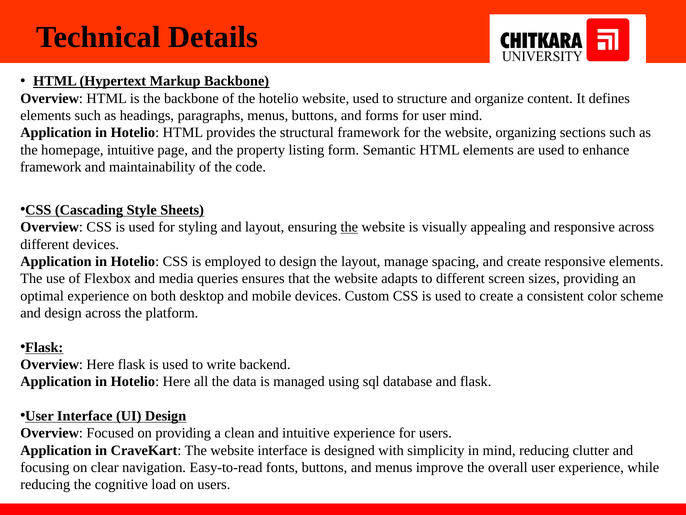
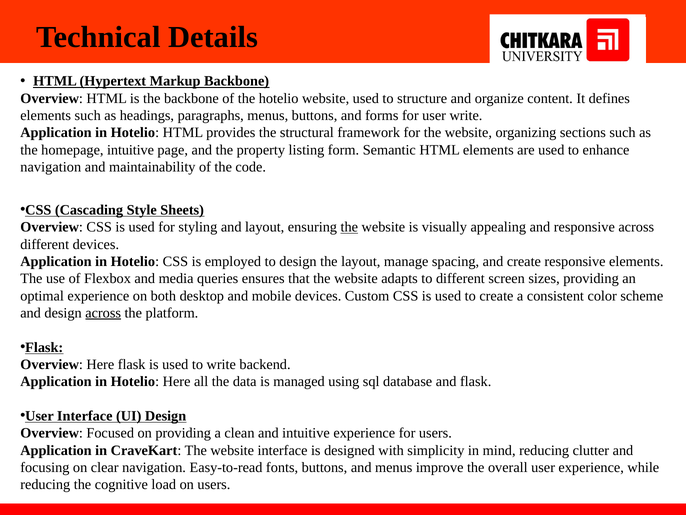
user mind: mind -> write (466, 115)
framework: framework -> navigation (51, 167)
across underline: none -> present (103, 313)
